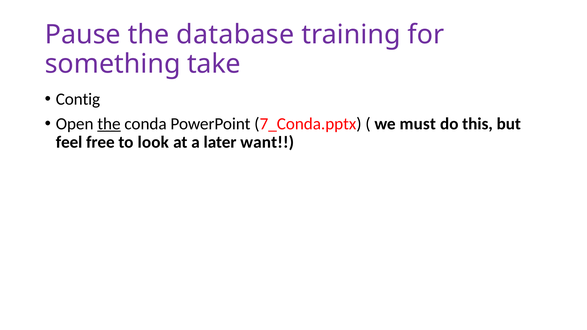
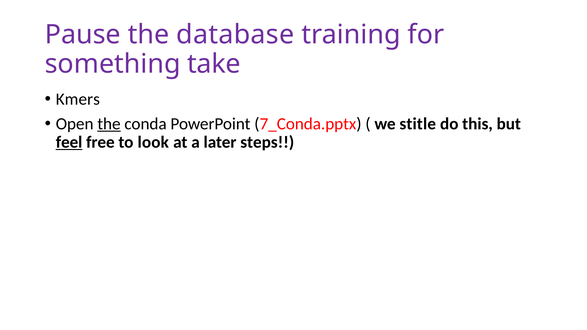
Contig: Contig -> Kmers (78, 99)
must: must -> stitle (418, 124)
feel underline: none -> present (69, 142)
want: want -> steps (267, 142)
